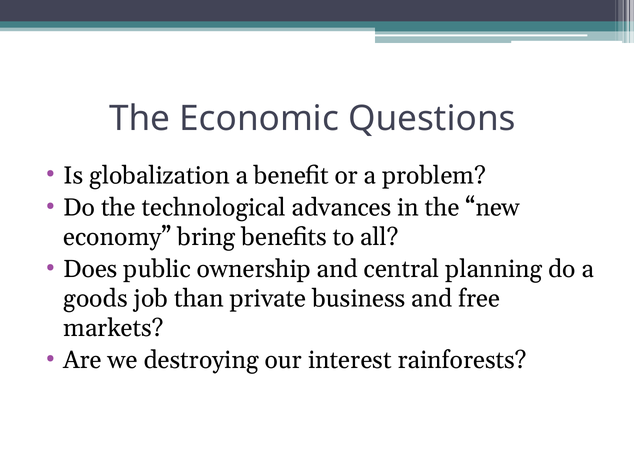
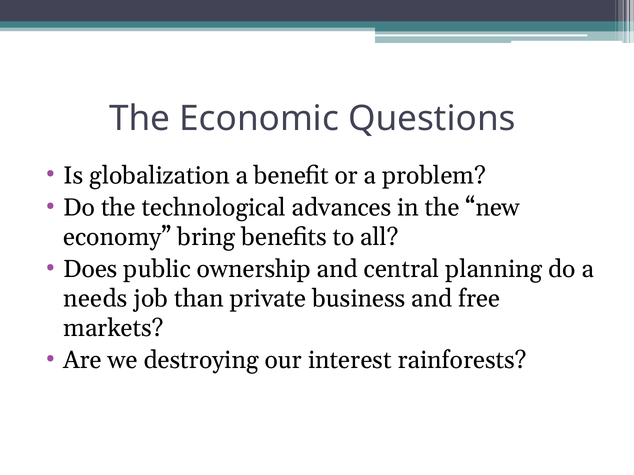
goods: goods -> needs (96, 299)
